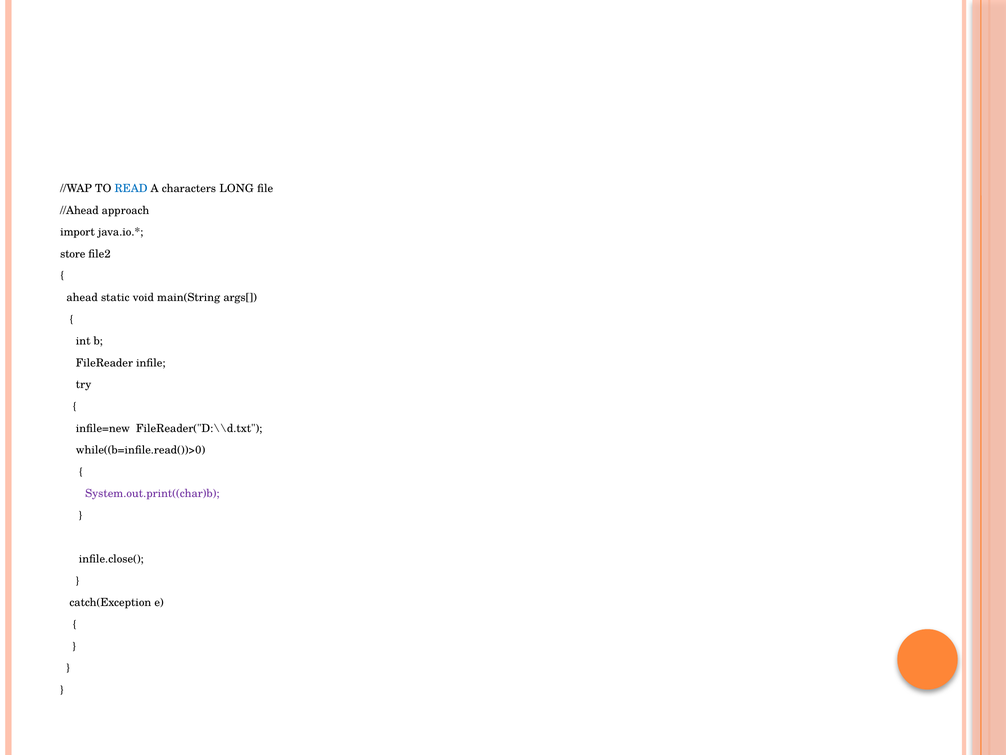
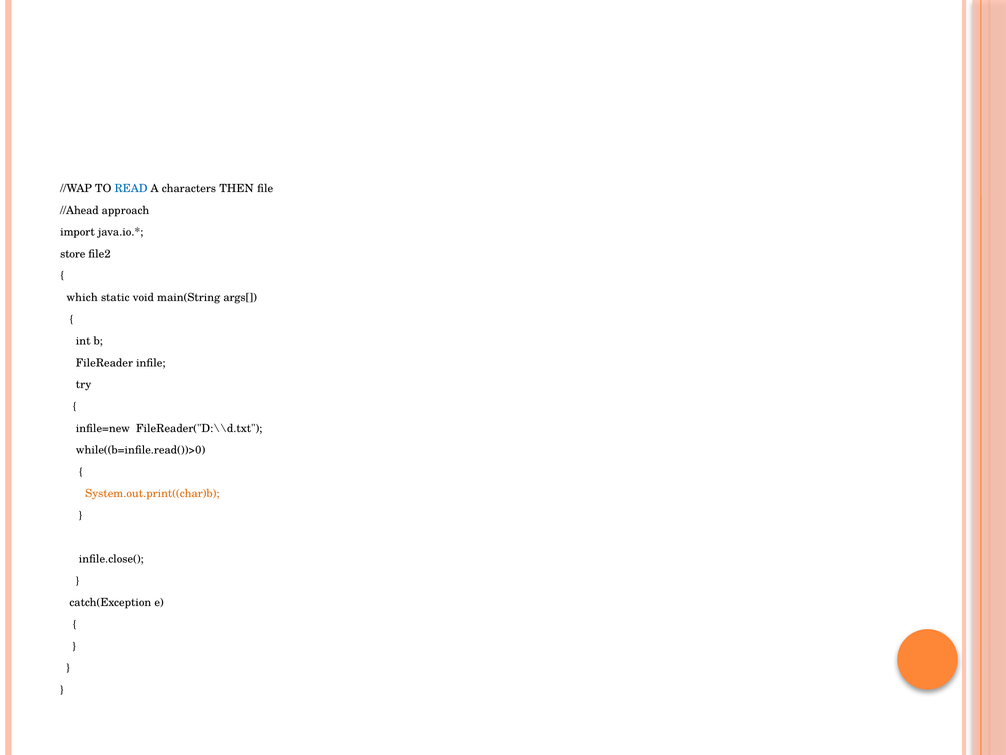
LONG: LONG -> THEN (237, 188)
ahead: ahead -> which (82, 297)
System.out.print((char)b colour: purple -> orange (152, 493)
